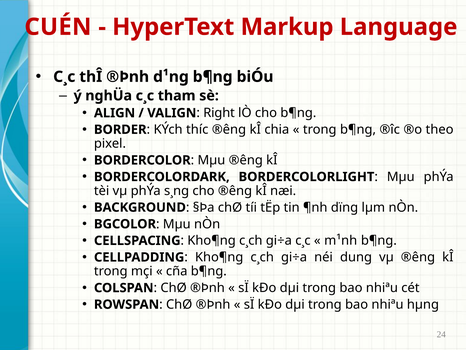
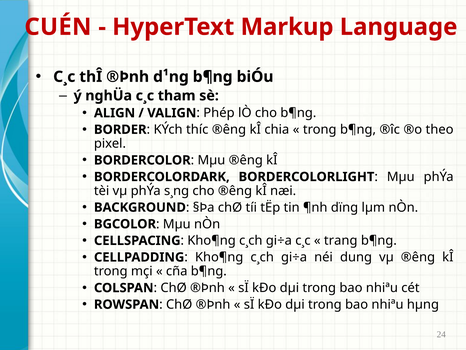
Right: Right -> Phép (219, 113)
m¹nh: m¹nh -> trang (341, 240)
